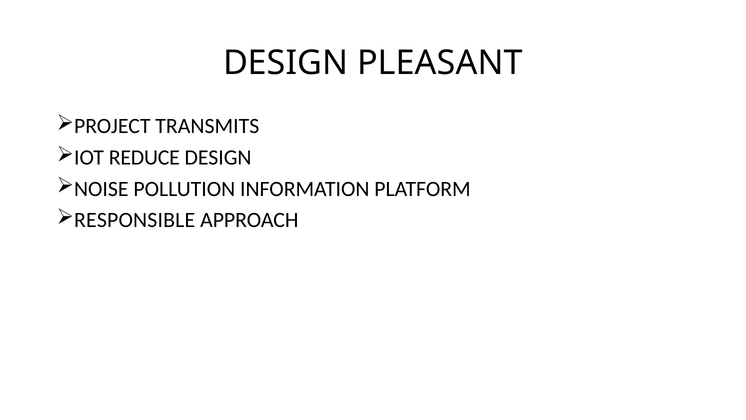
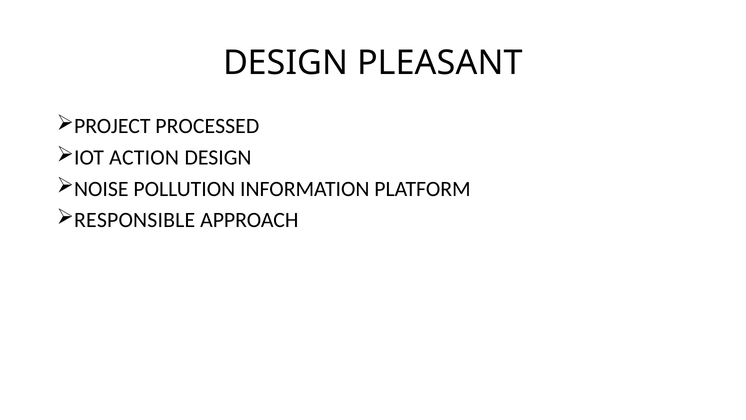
TRANSMITS: TRANSMITS -> PROCESSED (207, 126)
REDUCE: REDUCE -> ACTION (144, 157)
